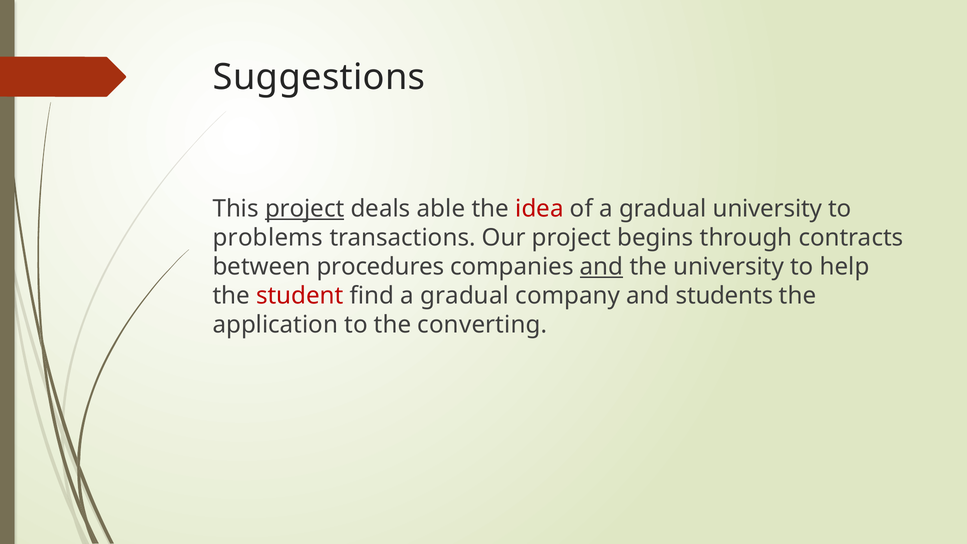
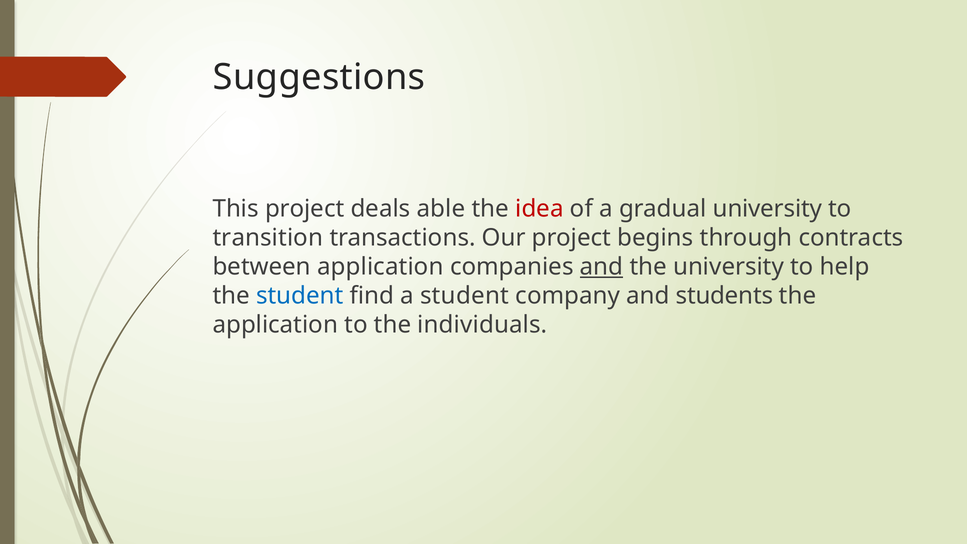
project underline: present -> none (305, 209)
problems: problems -> transition (268, 238)
between procedures: procedures -> application (380, 267)
student colour: red -> blue (300, 296)
find a gradual: gradual -> student (465, 296)
converting: converting -> individuals (482, 325)
